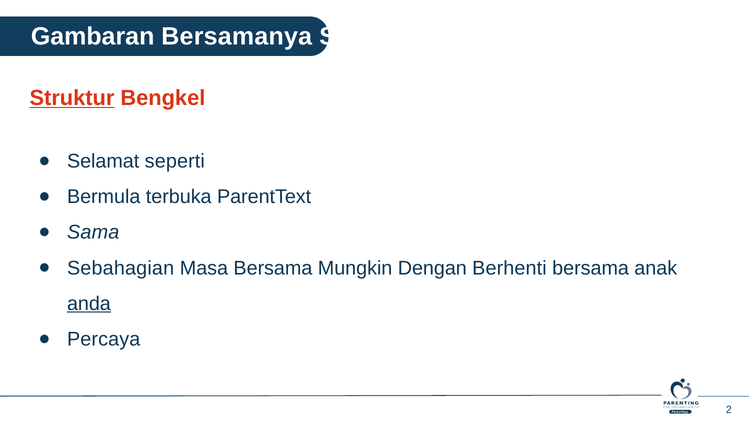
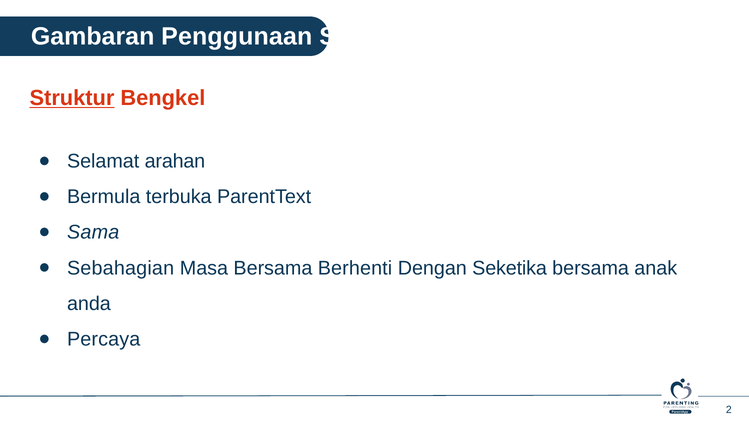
Bersamanya: Bersamanya -> Penggunaan (237, 37)
seperti: seperti -> arahan (175, 161)
Mungkin: Mungkin -> Berhenti (355, 268)
Berhenti: Berhenti -> Seketika (510, 268)
anda underline: present -> none (89, 303)
